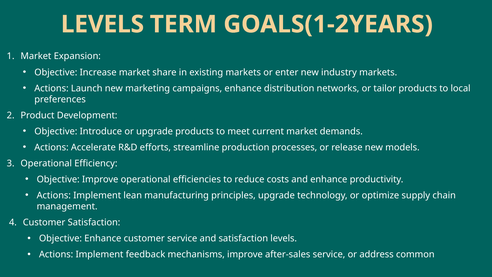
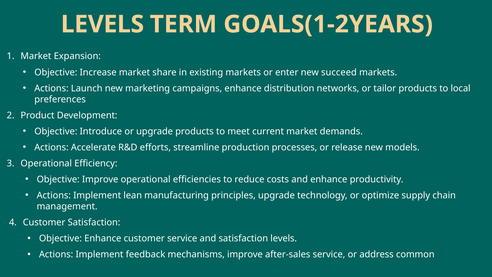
industry: industry -> succeed (339, 72)
